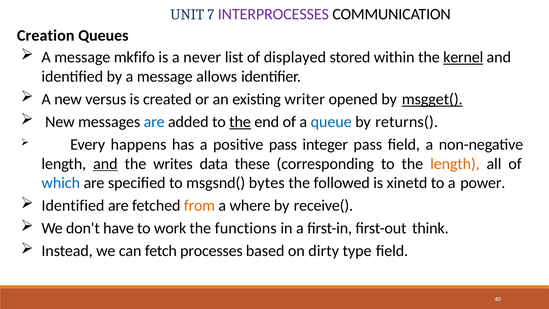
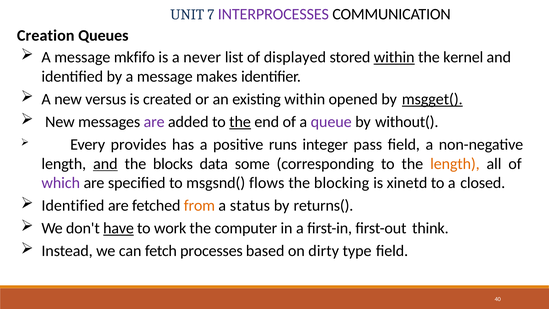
within underline: none -> present (394, 57)
kernel underline: present -> none (463, 57)
allows: allows -> makes (217, 76)
existing writer: writer -> within (305, 99)
are colour: blue -> purple (154, 122)
queue colour: blue -> purple (331, 122)
returns(: returns( -> without( (407, 122)
happens: happens -> provides (139, 144)
positive pass: pass -> runs (283, 144)
writes: writes -> blocks (173, 164)
these: these -> some (252, 164)
which colour: blue -> purple (61, 183)
bytes: bytes -> flows (267, 183)
followed: followed -> blocking (342, 183)
power: power -> closed (483, 183)
where: where -> status (250, 206)
receive(: receive( -> returns( (323, 206)
have underline: none -> present (119, 228)
functions: functions -> computer (246, 228)
